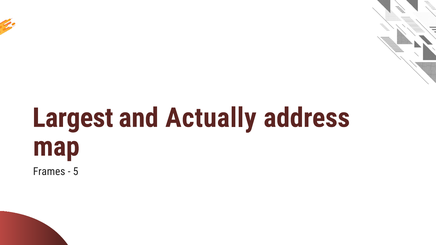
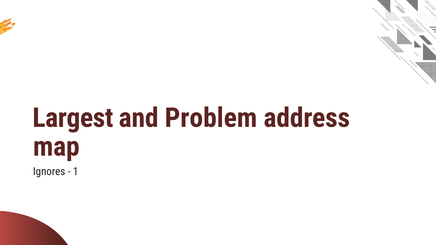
Actually: Actually -> Problem (211, 118)
Frames: Frames -> Ignores (49, 172)
5: 5 -> 1 (76, 172)
